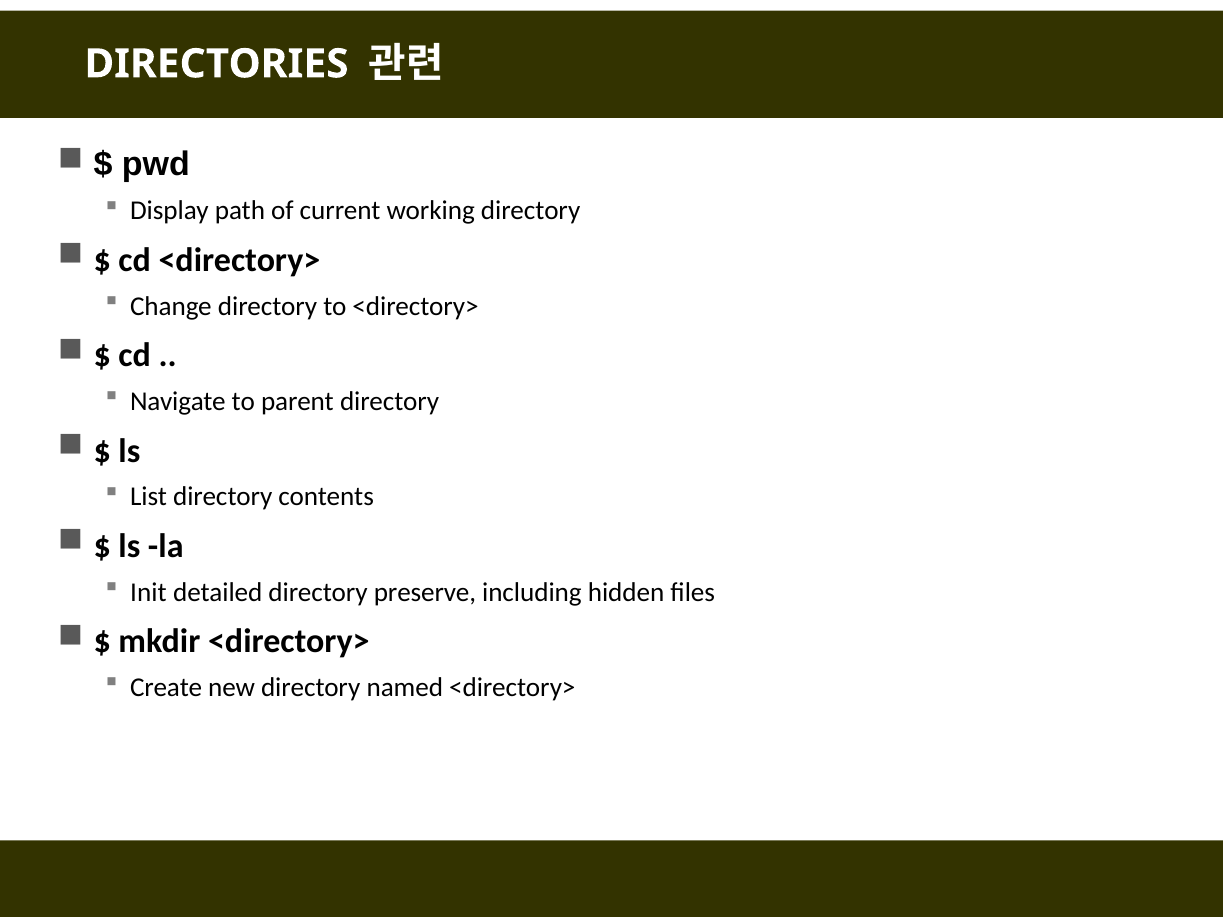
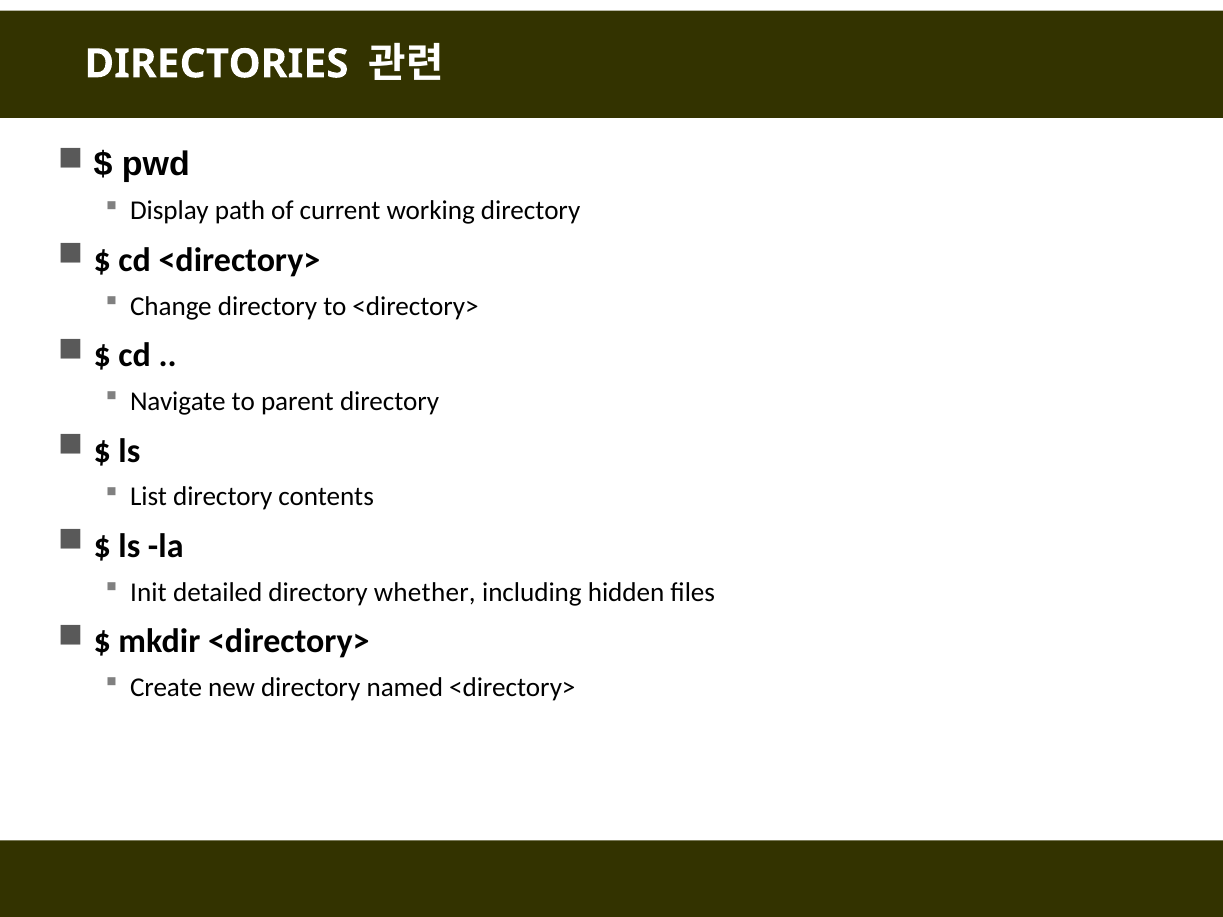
preserve: preserve -> whether (425, 592)
